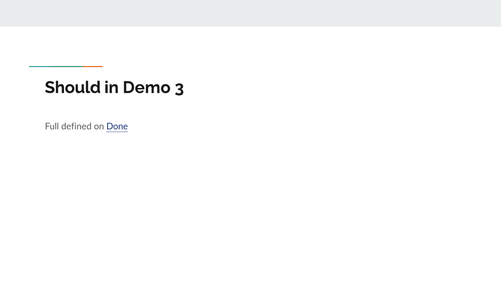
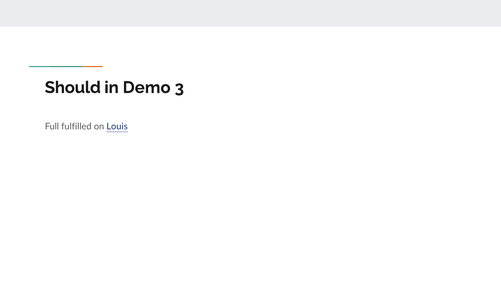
defined: defined -> fulfilled (76, 126)
Done: Done -> Louis (117, 126)
